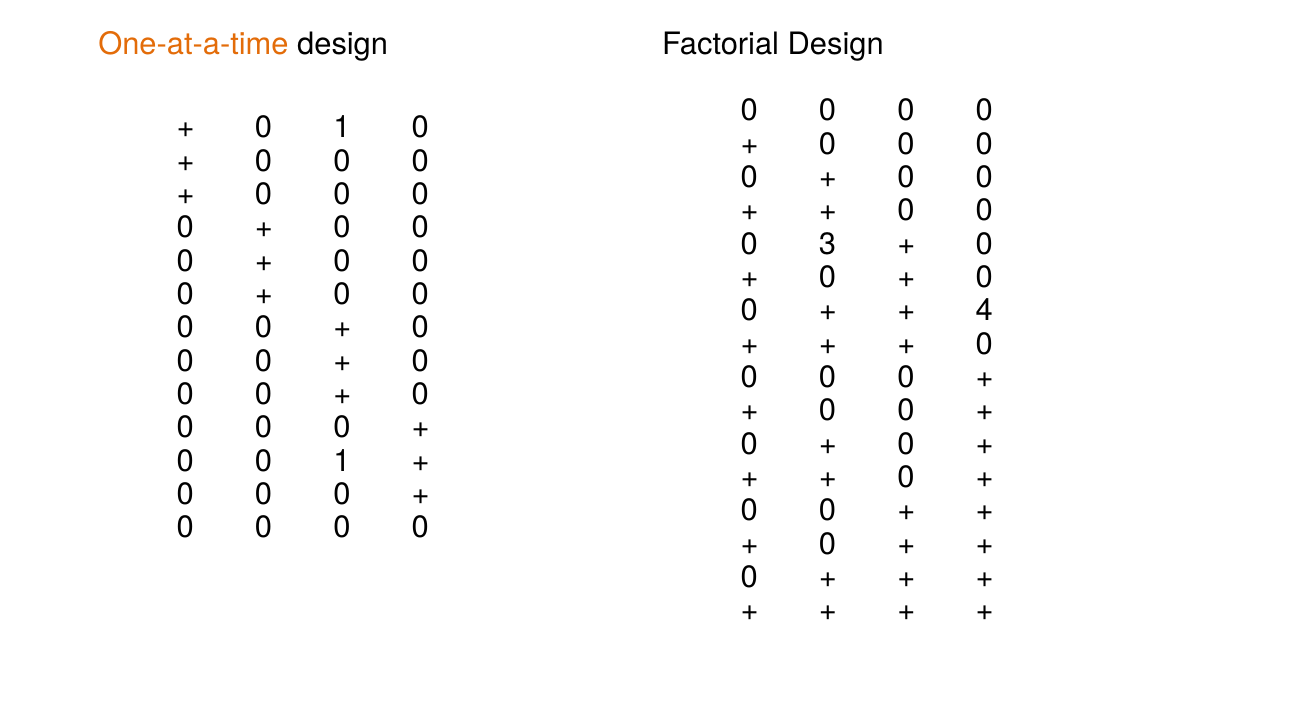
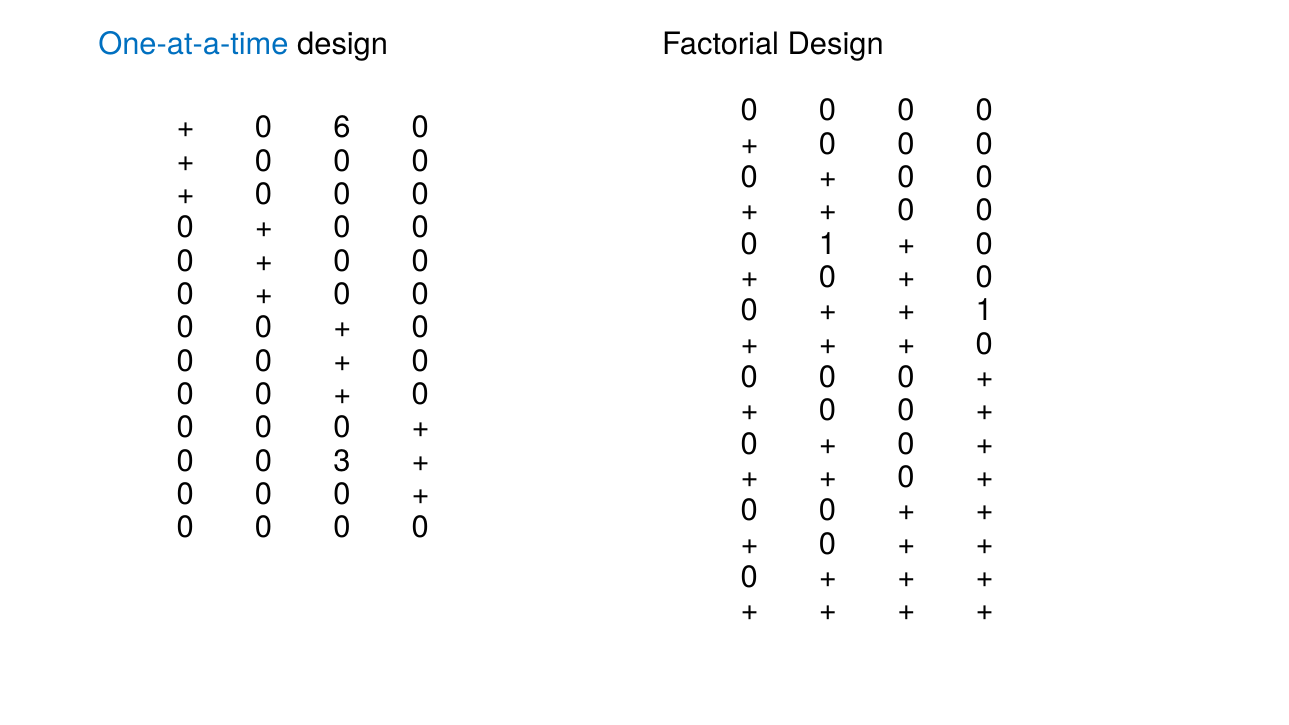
One-at-a-time colour: orange -> blue (193, 44)
1: 1 -> 6 (342, 128)
0 3: 3 -> 1 (827, 244)
4: 4 -> 1 (984, 311)
0 0 1: 1 -> 3 (342, 461)
